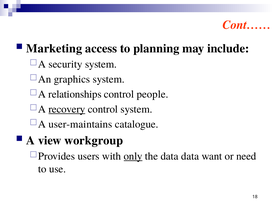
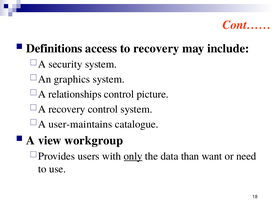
Marketing: Marketing -> Definitions (54, 48)
to planning: planning -> recovery (156, 48)
people: people -> picture (153, 94)
recovery underline: present -> none (67, 109)
data data: data -> than (190, 156)
